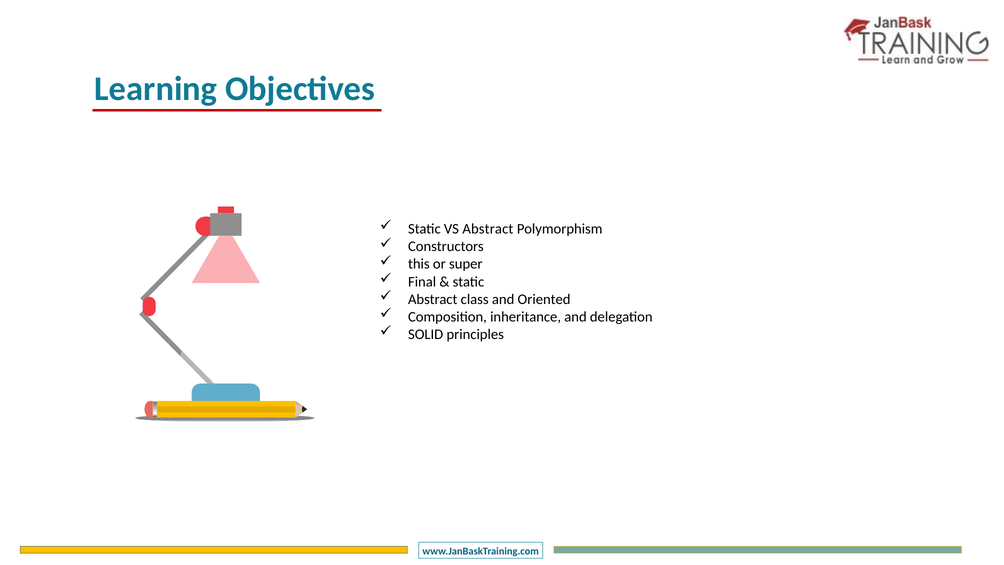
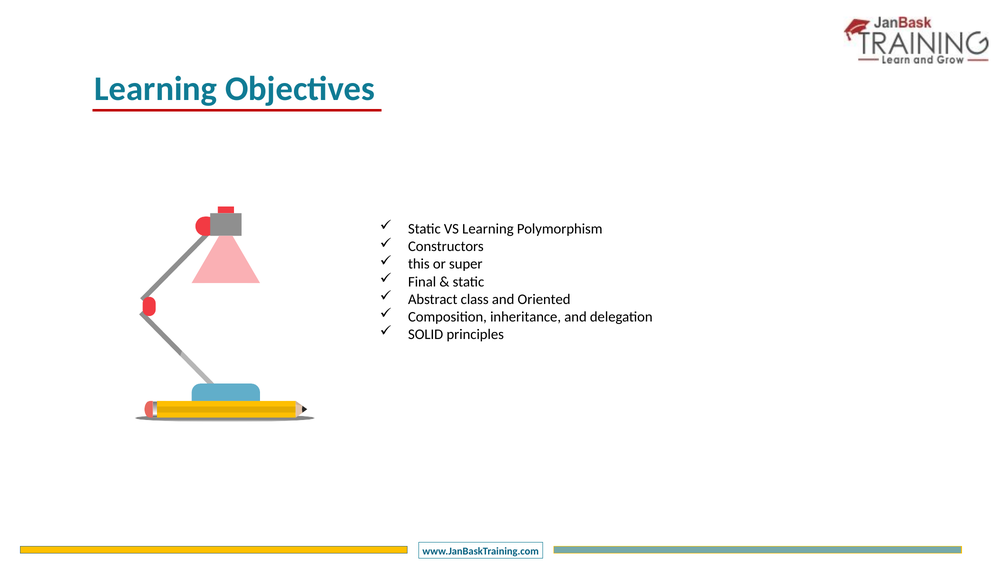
VS Abstract: Abstract -> Learning (488, 229)
